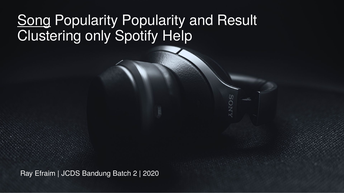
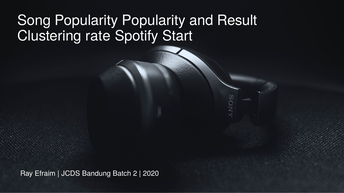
Song underline: present -> none (34, 21)
only: only -> rate (98, 36)
Help: Help -> Start (177, 36)
